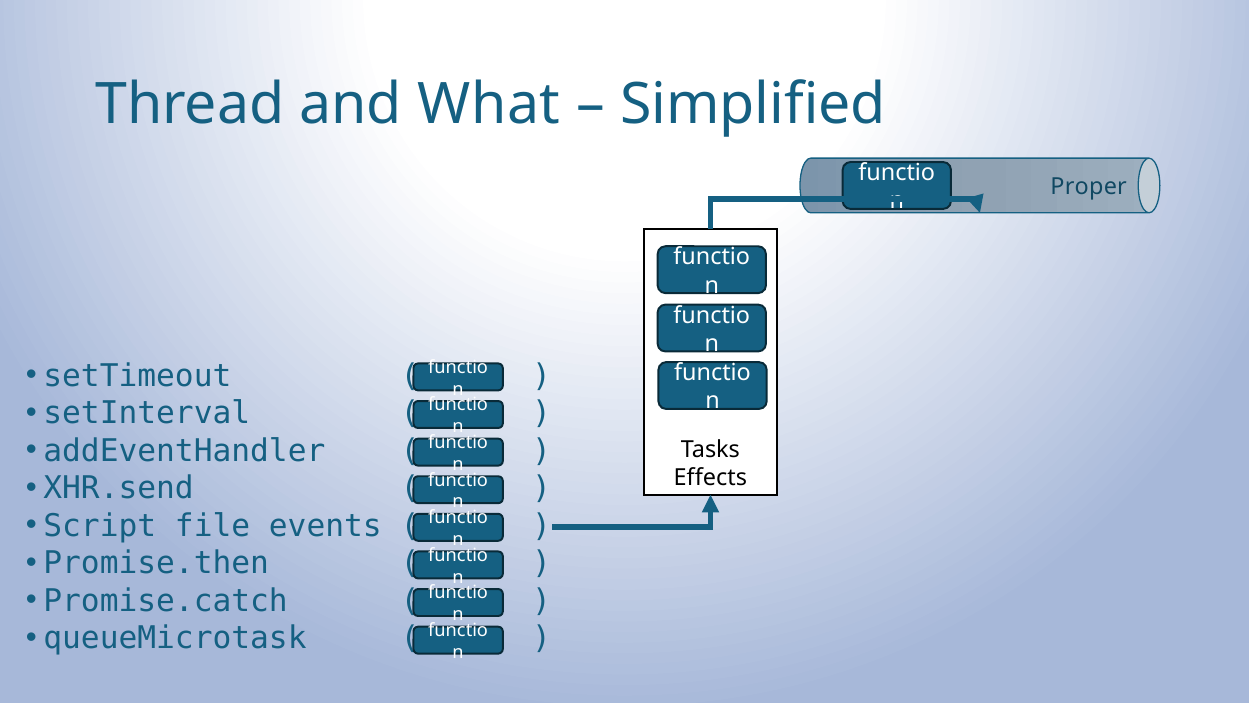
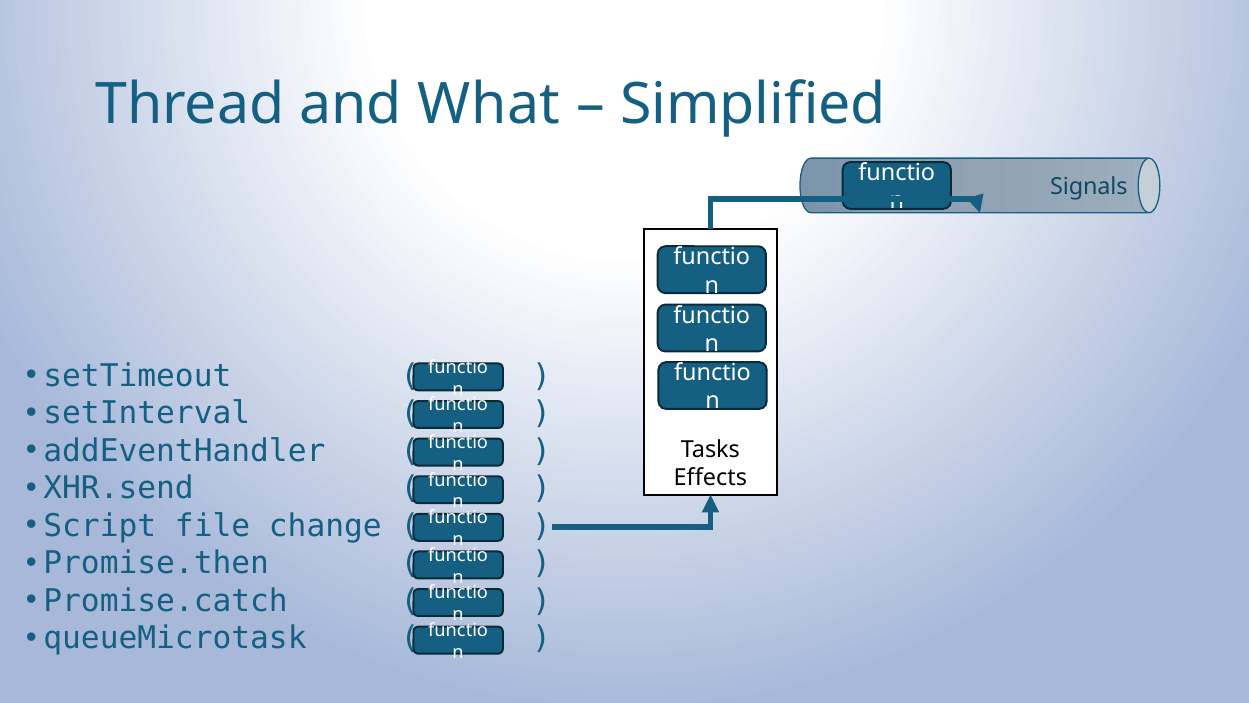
Proper: Proper -> Signals (1089, 187)
events: events -> change (325, 526)
